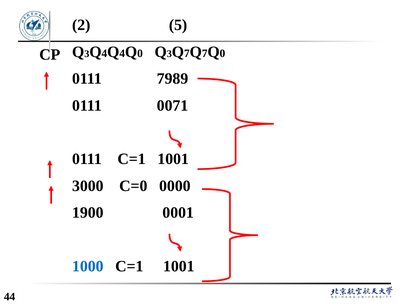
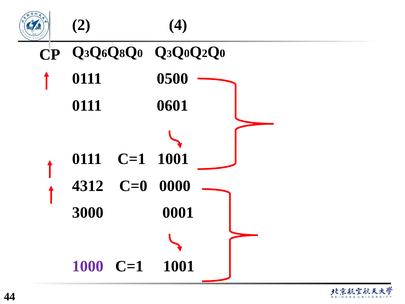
5: 5 -> 4 (178, 25)
4: 4 -> 6 (104, 53)
4: 4 -> 8 (122, 53)
7: 7 -> 0 (187, 53)
7: 7 -> 2 (205, 53)
7989: 7989 -> 0500 (172, 79)
0071: 0071 -> 0601 (172, 105)
3000: 3000 -> 4312 (88, 186)
1900: 1900 -> 3000 (88, 213)
1000 colour: blue -> purple (88, 266)
